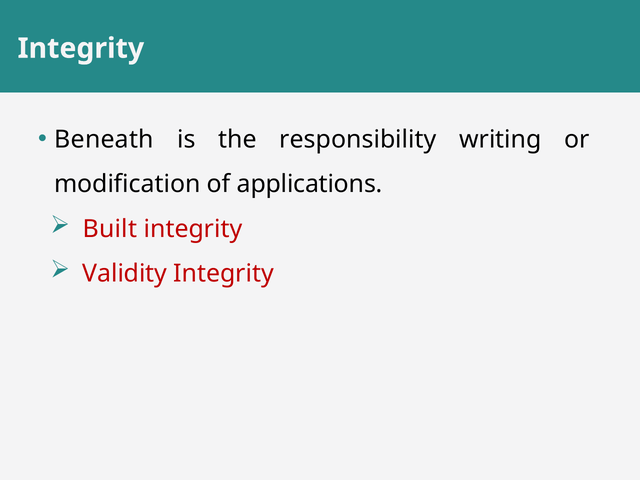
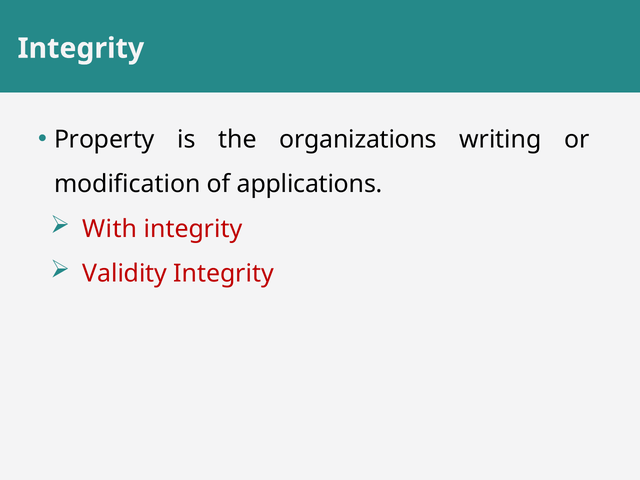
Beneath: Beneath -> Property (104, 140)
responsibility: responsibility -> organizations (358, 140)
Built: Built -> With (110, 229)
